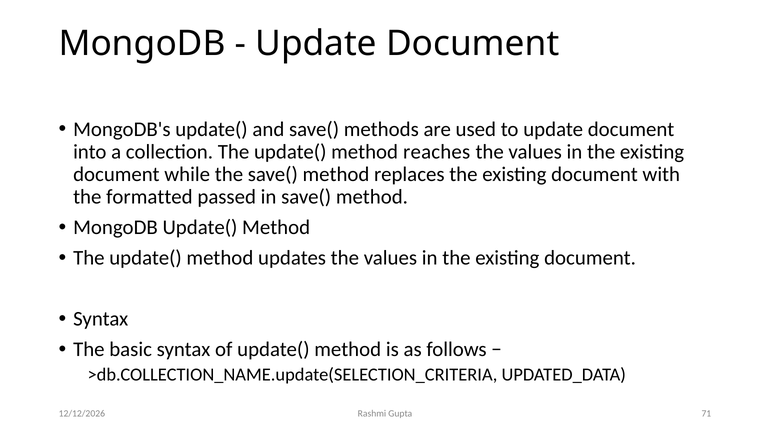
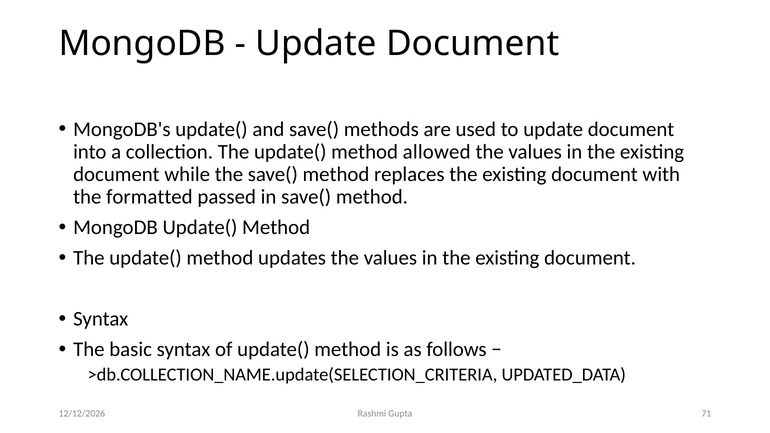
reaches: reaches -> allowed (437, 152)
